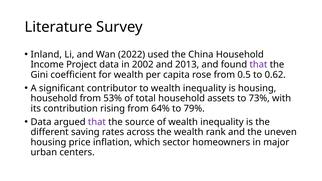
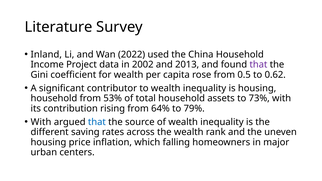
Data: Data -> With (41, 122)
that colour: purple -> blue (97, 122)
sector: sector -> falling (176, 142)
